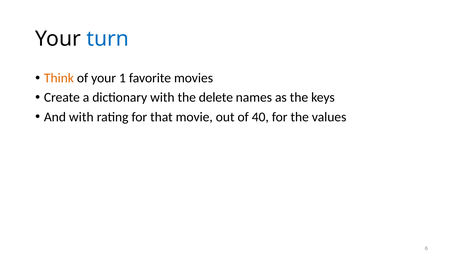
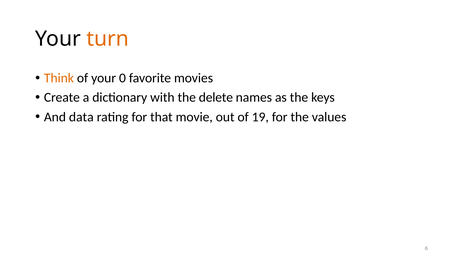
turn colour: blue -> orange (108, 39)
1: 1 -> 0 (122, 78)
And with: with -> data (81, 117)
40: 40 -> 19 (260, 117)
